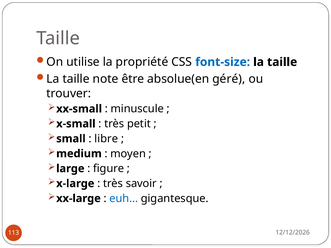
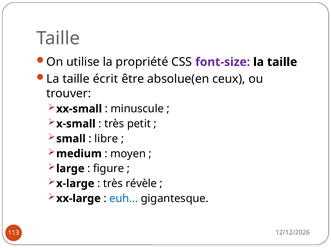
font-size colour: blue -> purple (223, 62)
note: note -> écrit (105, 79)
géré: géré -> ceux (229, 79)
savoir: savoir -> révèle (141, 184)
